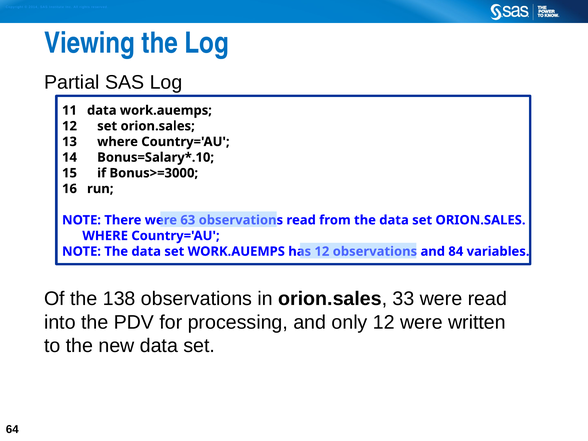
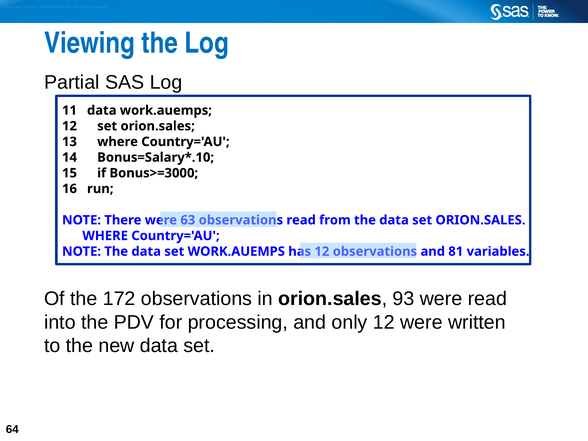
84: 84 -> 81 (456, 251)
138: 138 -> 172 (119, 299)
33: 33 -> 93 (403, 299)
